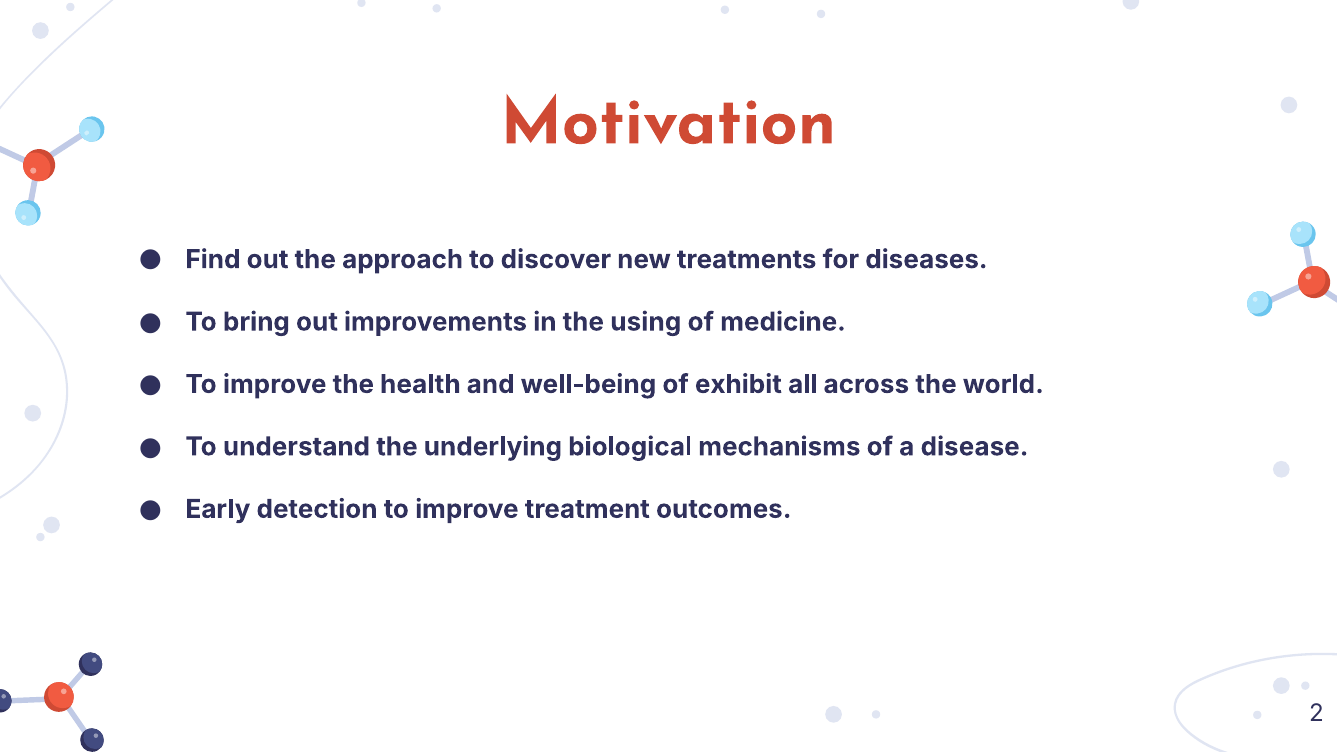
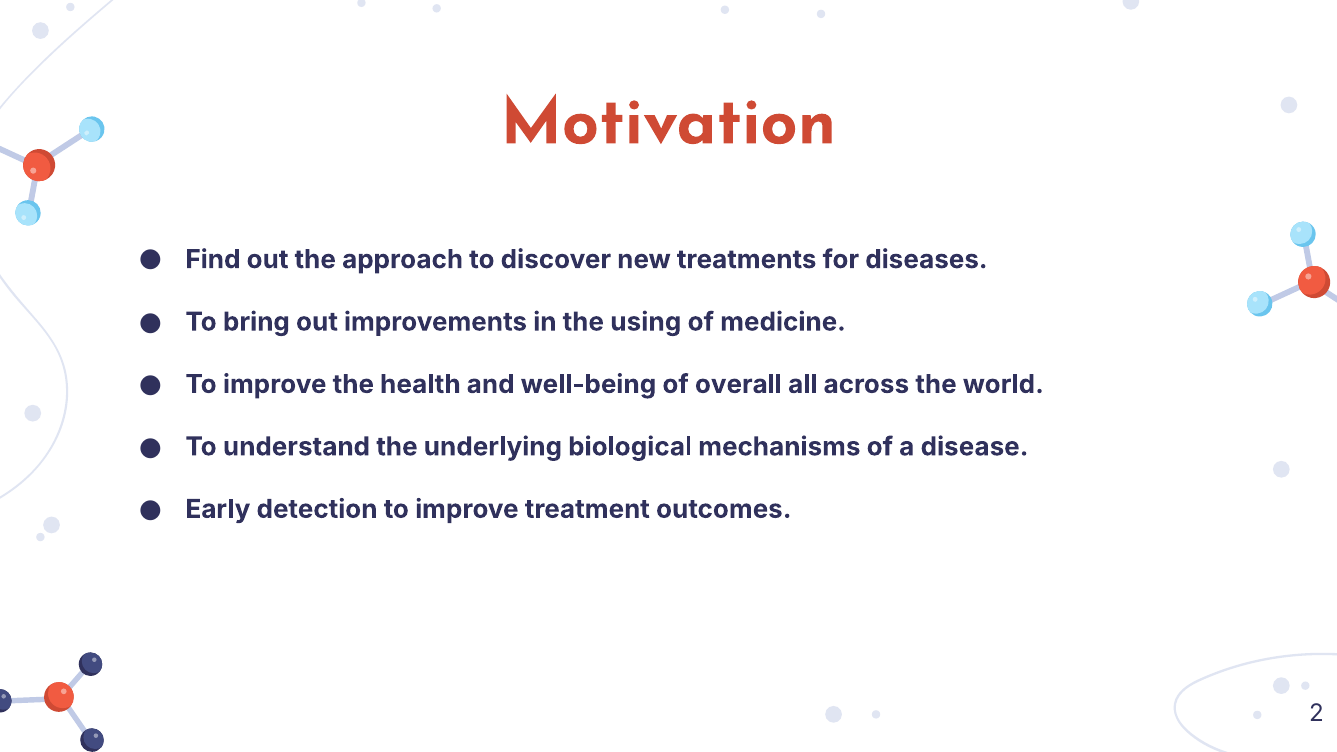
exhibit: exhibit -> overall (738, 384)
